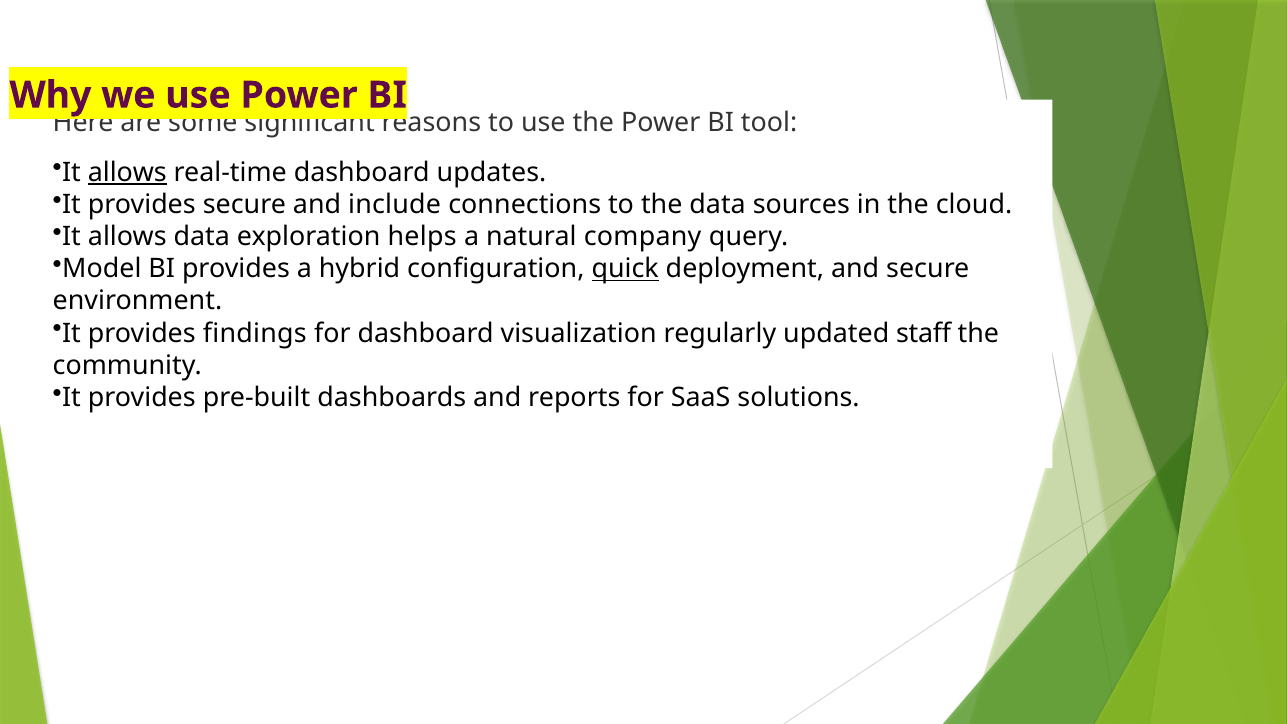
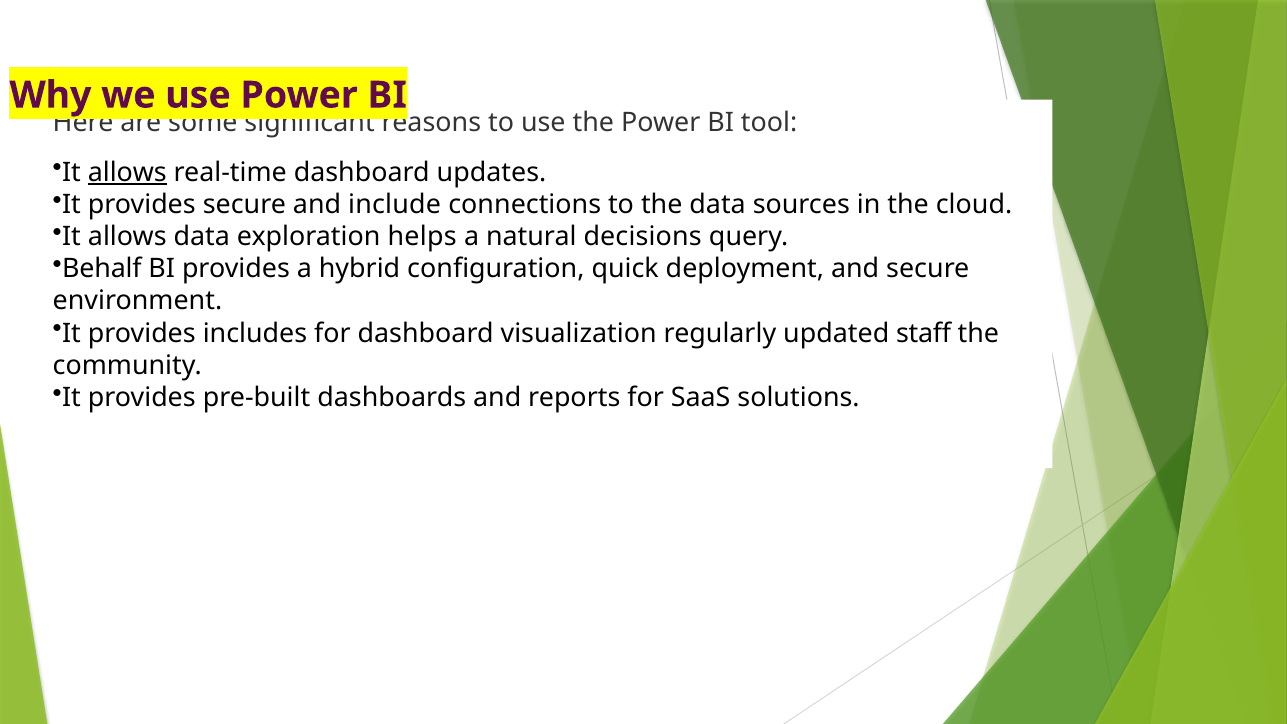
company: company -> decisions (643, 237)
Model: Model -> Behalf (102, 269)
quick underline: present -> none (625, 269)
findings: findings -> includes (255, 333)
